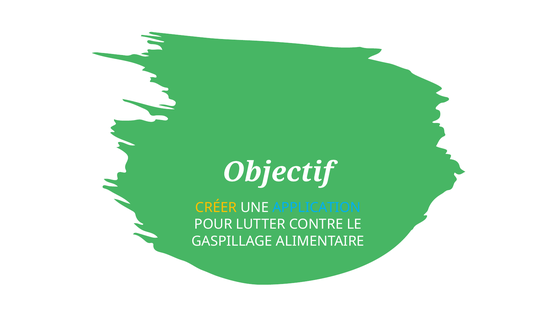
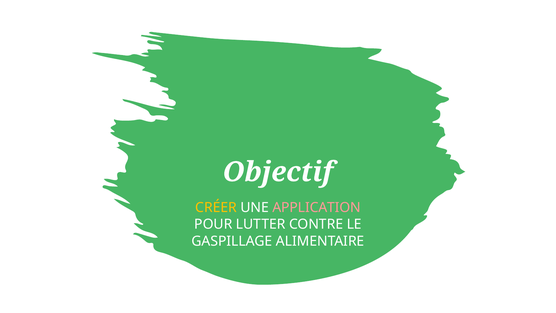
APPLICATION colour: light blue -> pink (317, 208)
